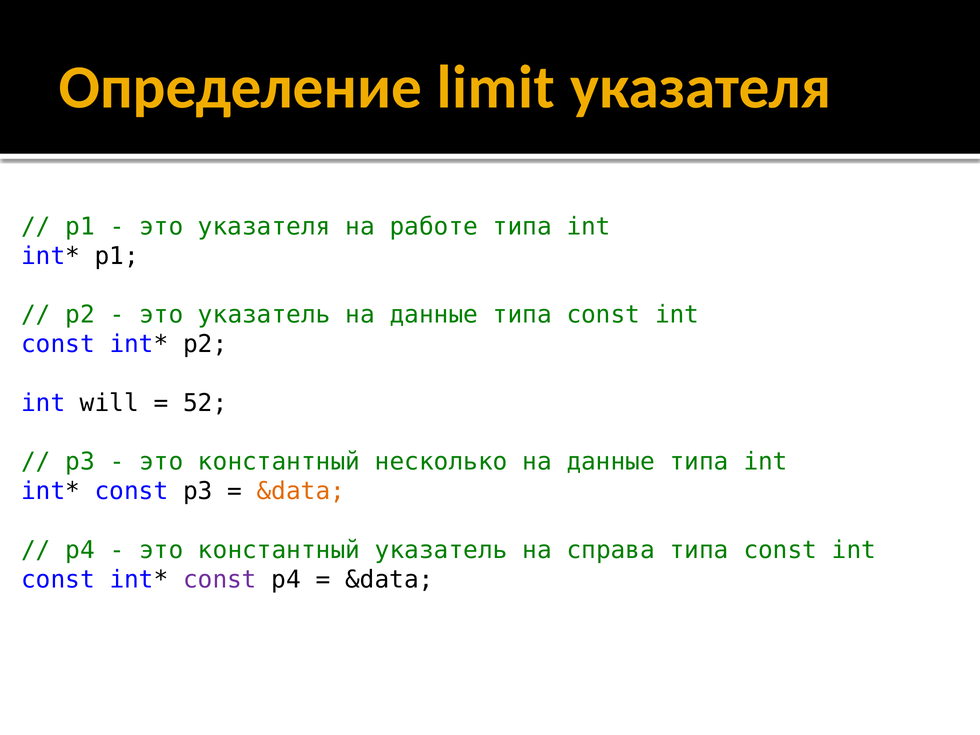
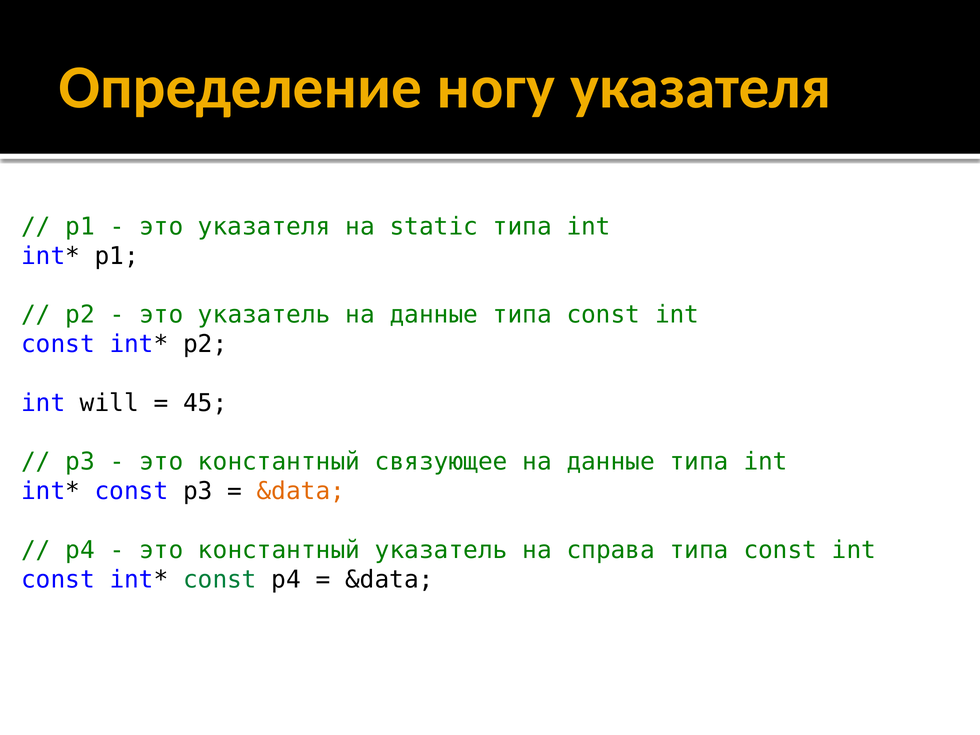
limit: limit -> ногу (496, 88)
работе: работе -> static (434, 227)
52: 52 -> 45 (205, 403)
несколько: несколько -> связующее (441, 462)
const colour: purple -> green (220, 579)
